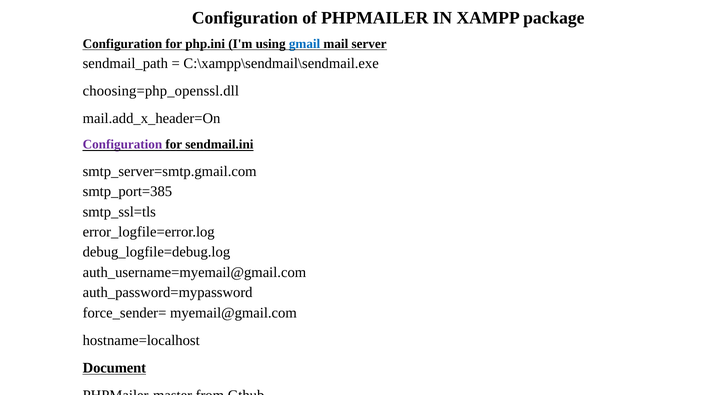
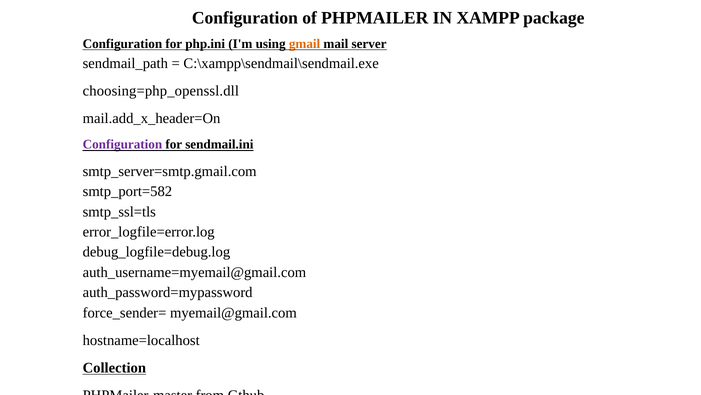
gmail colour: blue -> orange (305, 44)
smtp_port=385: smtp_port=385 -> smtp_port=582 (127, 191)
Document: Document -> Collection (114, 367)
